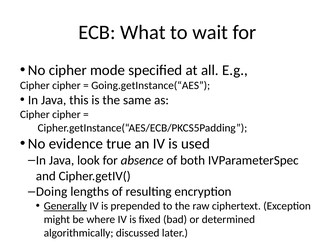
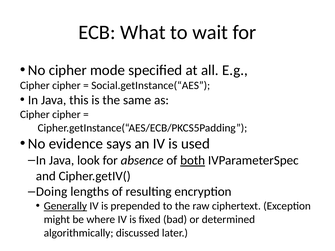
Going.getInstance(“AES: Going.getInstance(“AES -> Social.getInstance(“AES (151, 86)
true: true -> says (119, 144)
both underline: none -> present (193, 161)
